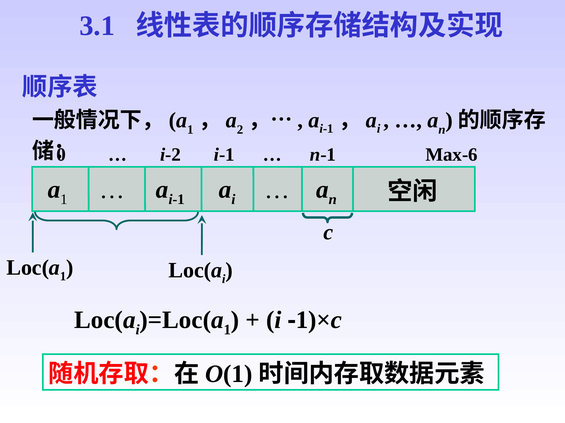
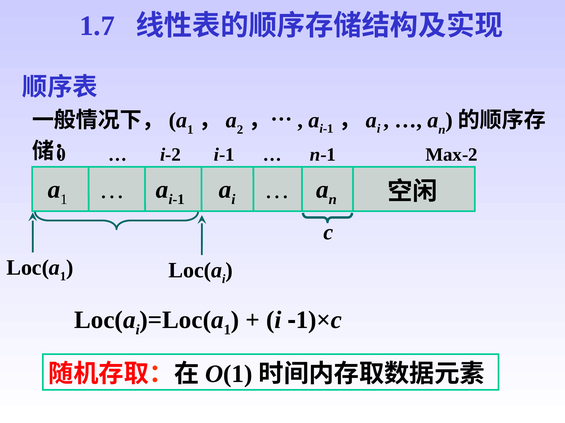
3.1: 3.1 -> 1.7 (97, 26)
Max-6: Max-6 -> Max-2 (452, 155)
